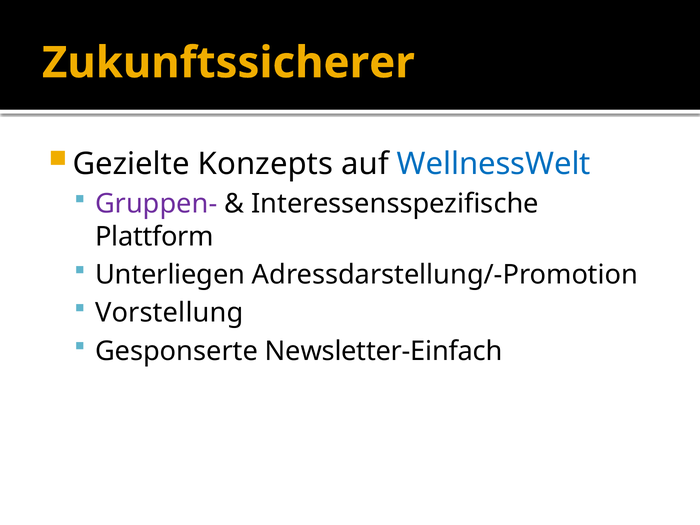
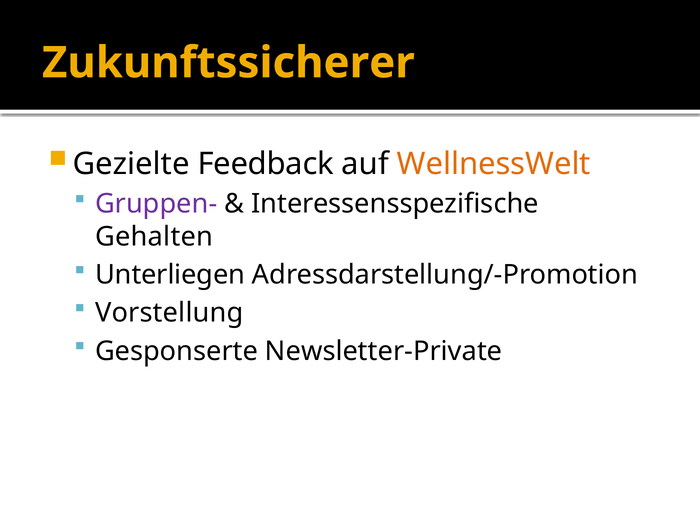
Konzepts: Konzepts -> Feedback (266, 164)
WellnessWelt colour: blue -> orange (494, 164)
Plattform: Plattform -> Gehalten (154, 237)
Newsletter-Einfach: Newsletter-Einfach -> Newsletter-Private (384, 351)
